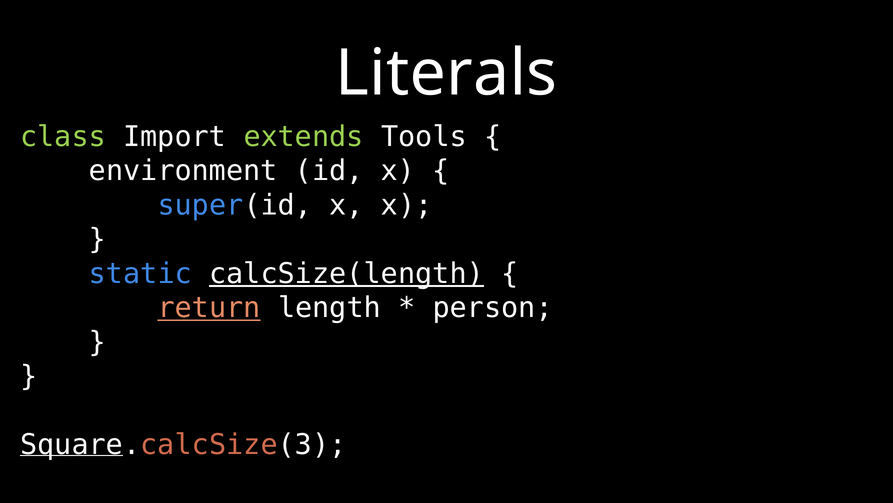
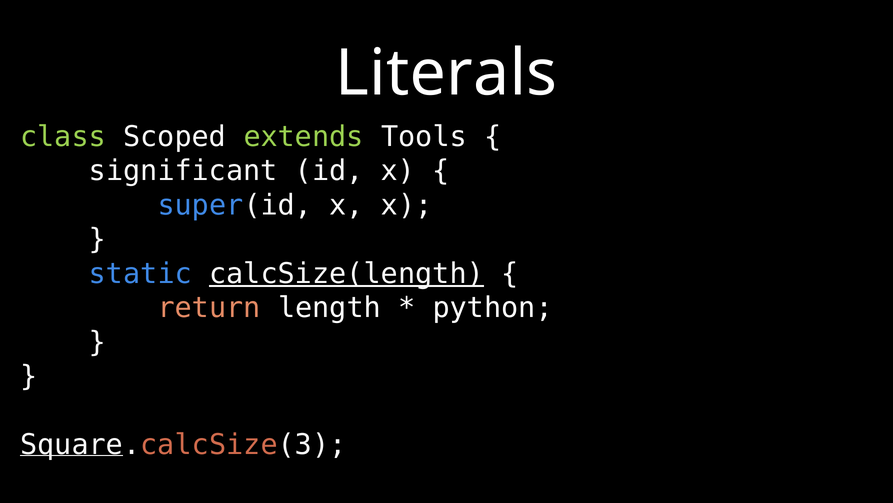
Import: Import -> Scoped (175, 136)
environment: environment -> significant (183, 171)
return underline: present -> none (209, 307)
person: person -> python (493, 307)
